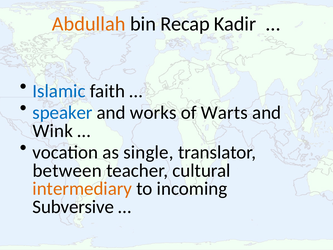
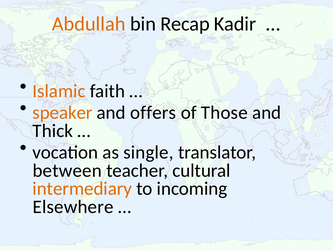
Islamic colour: blue -> orange (59, 91)
speaker colour: blue -> orange (62, 112)
works: works -> offers (153, 112)
Warts: Warts -> Those (224, 112)
Wink: Wink -> Thick (53, 131)
Subversive: Subversive -> Elsewhere (73, 207)
